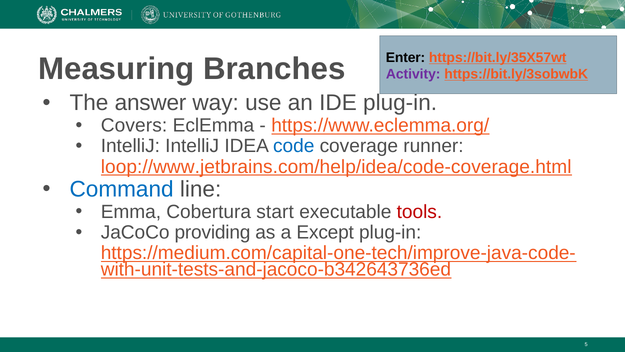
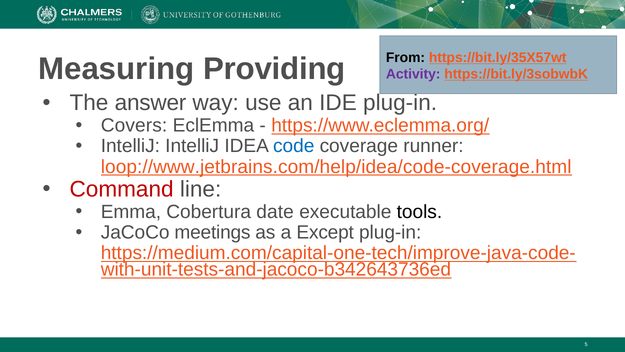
Enter: Enter -> From (405, 57)
Branches: Branches -> Providing (274, 69)
Command colour: blue -> red (122, 189)
start: start -> date (275, 212)
tools colour: red -> black (419, 212)
providing: providing -> meetings (212, 232)
